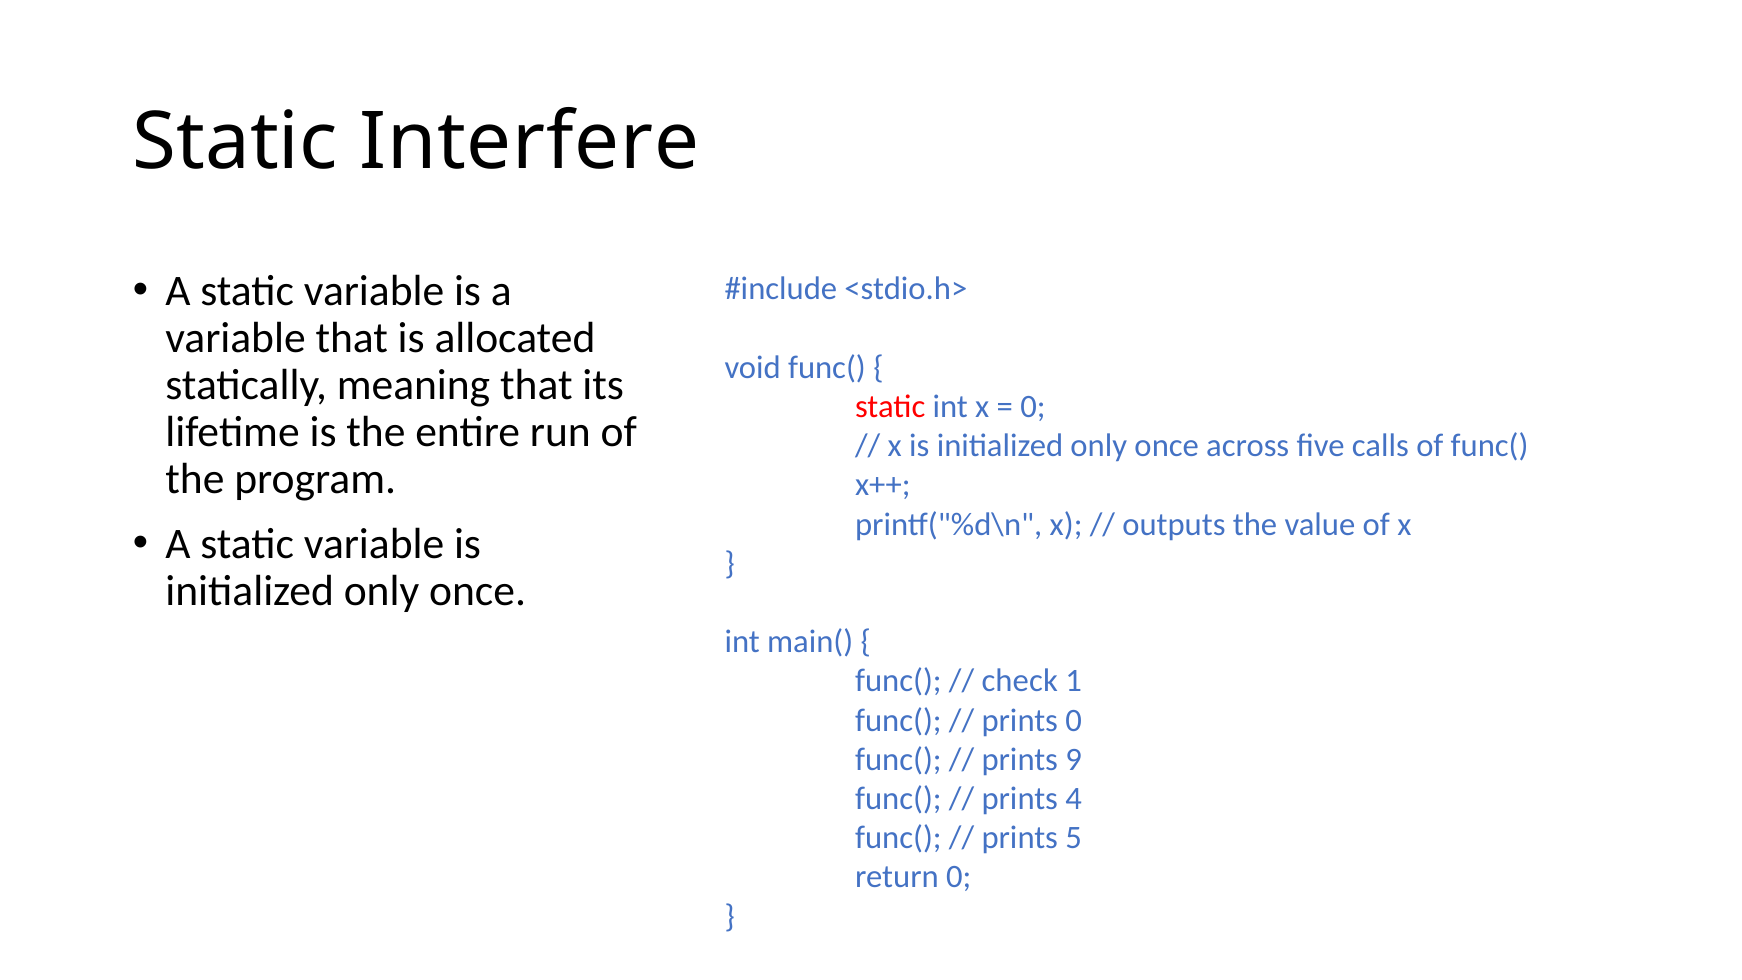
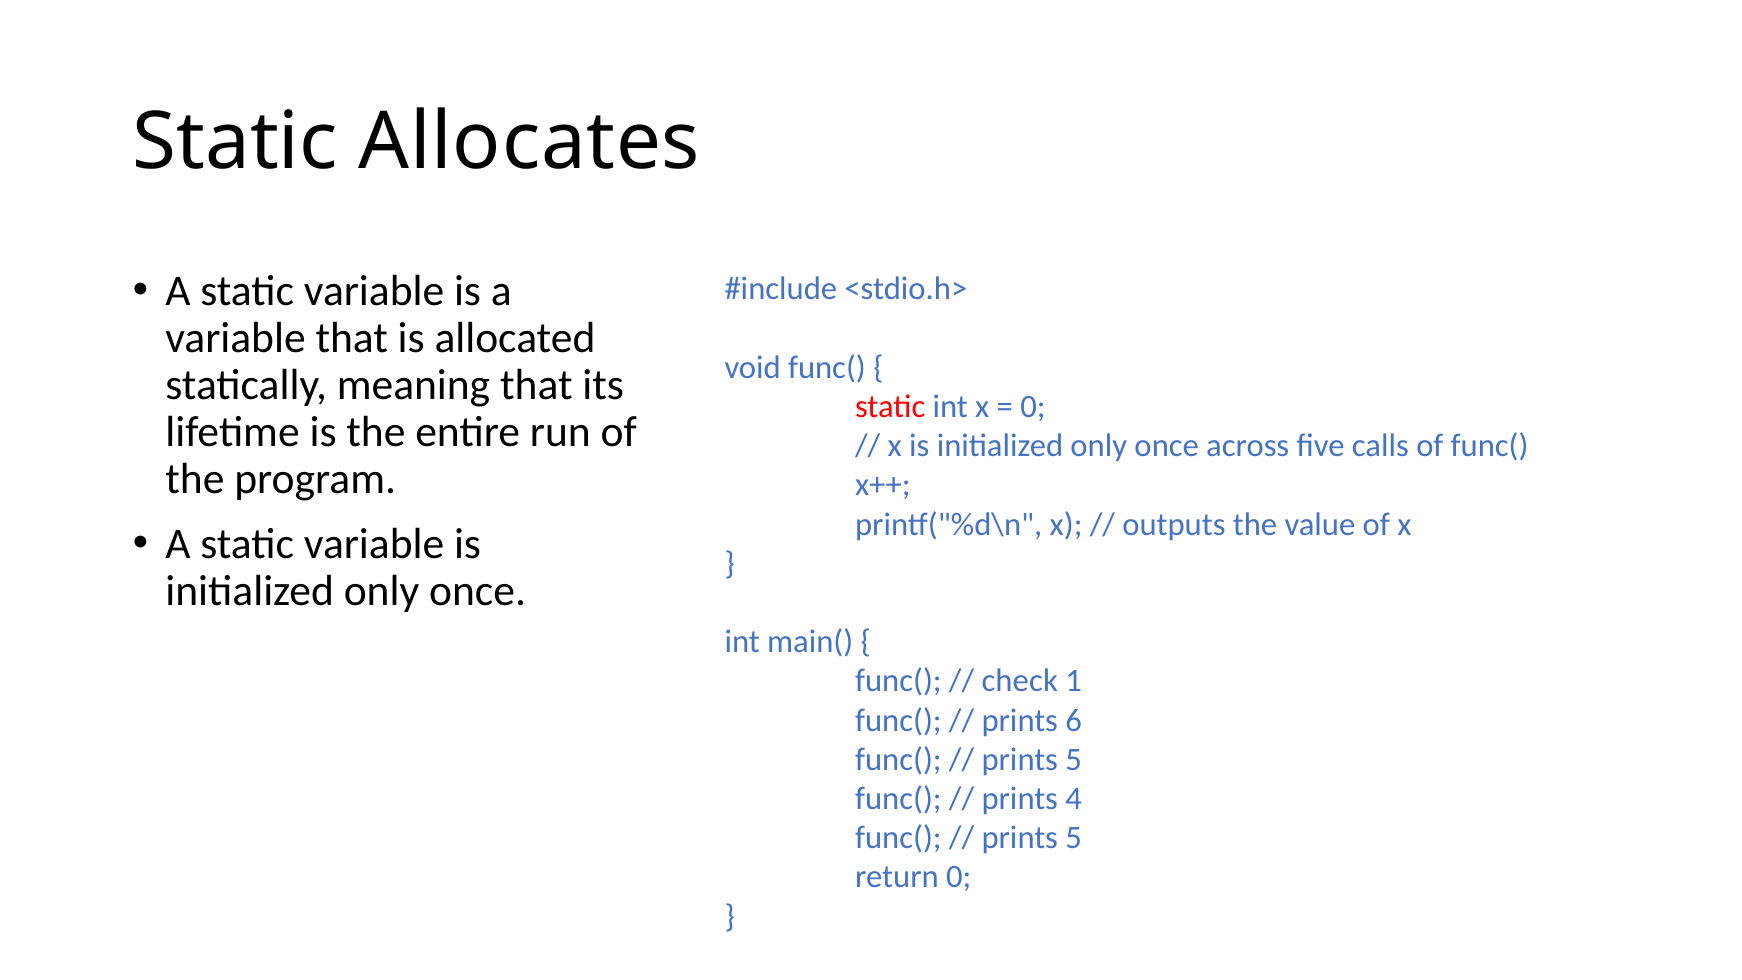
Interfere: Interfere -> Allocates (529, 143)
prints 0: 0 -> 6 (1074, 720)
9: 9 -> 5 (1074, 759)
